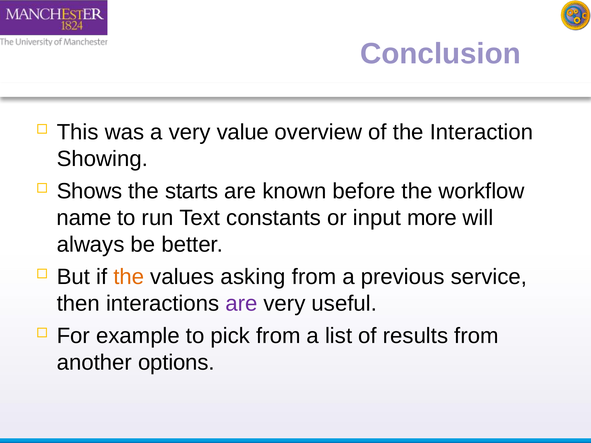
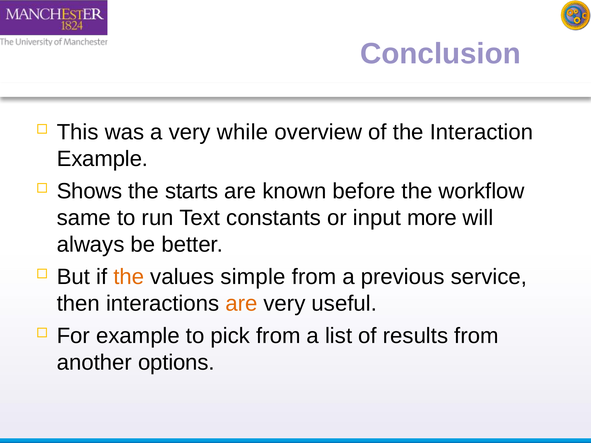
value: value -> while (243, 132)
Showing: Showing -> Example (102, 159)
name: name -> same (84, 218)
asking: asking -> simple (253, 277)
are colour: purple -> orange (241, 304)
